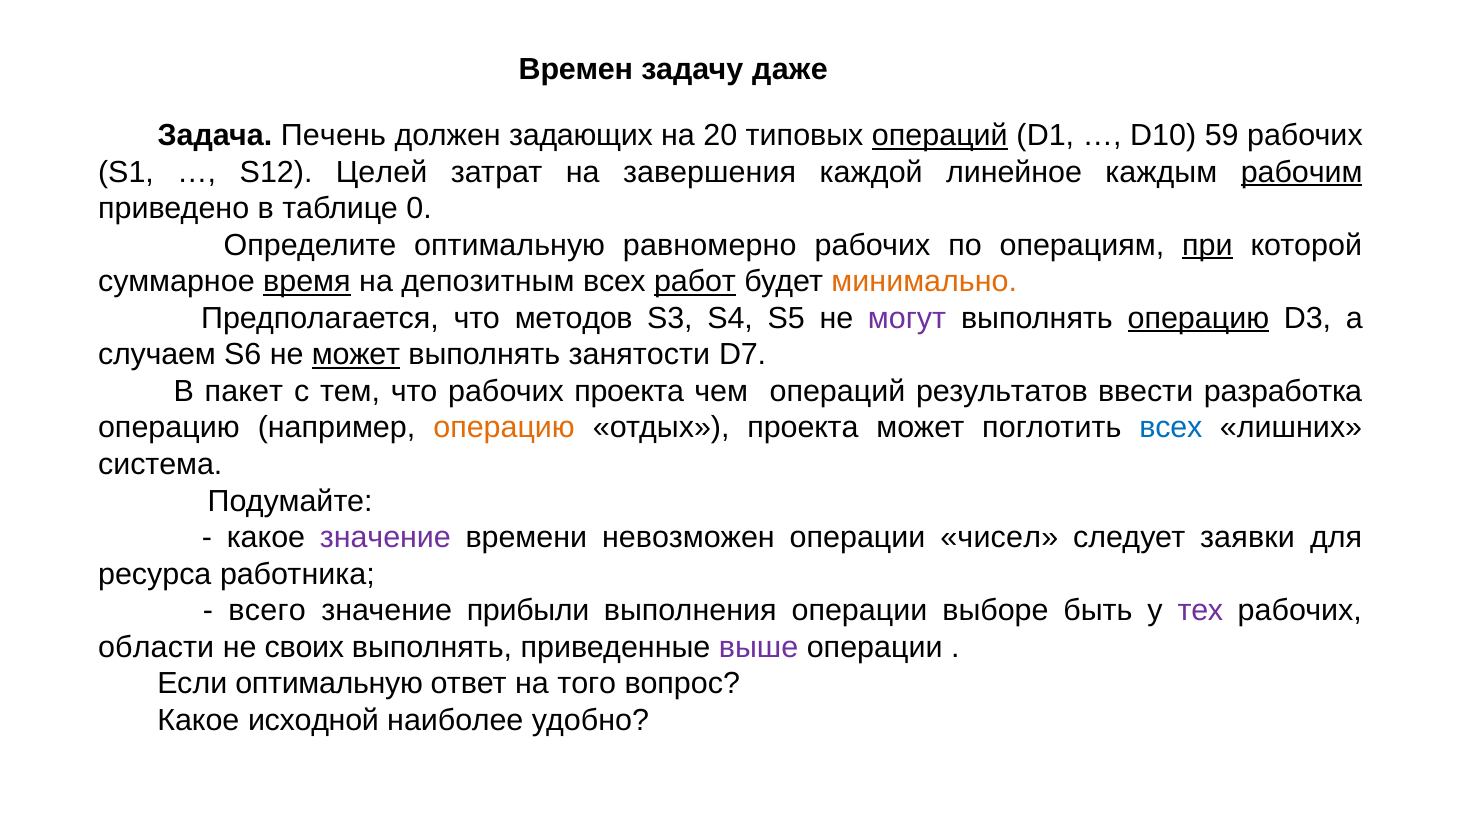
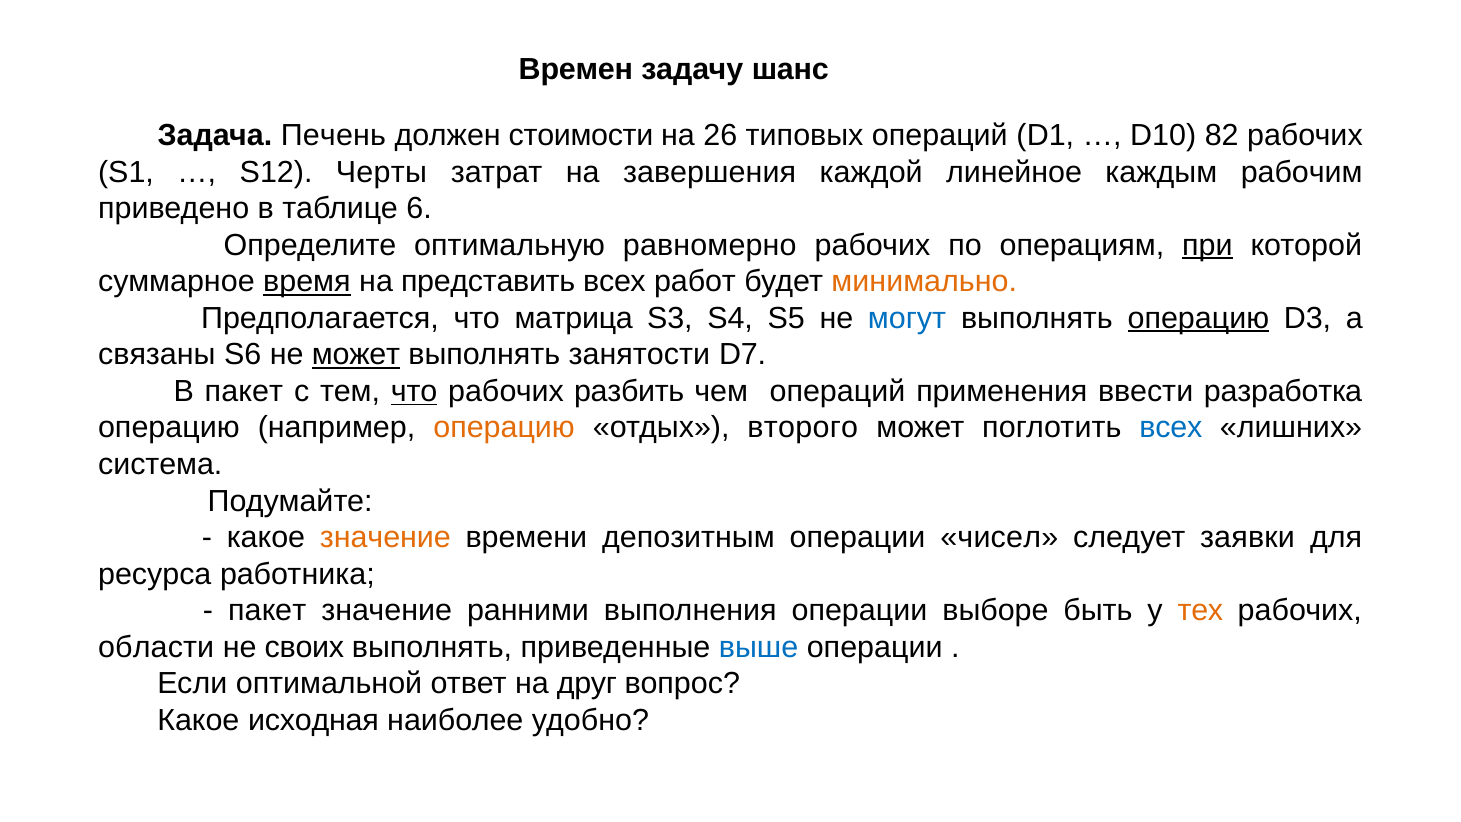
даже: даже -> шанс (790, 70)
задающих: задающих -> стоимости (581, 135)
20: 20 -> 26 (720, 135)
операций underline: present -> none (940, 135)
59: 59 -> 82 (1222, 135)
Целей: Целей -> Черты (381, 172)
рабочим underline: present -> none (1302, 172)
0: 0 -> 6 (419, 209)
депозитным: депозитным -> представить (488, 282)
работ underline: present -> none (695, 282)
методов: методов -> матрица (574, 318)
могут colour: purple -> blue (907, 318)
случаем: случаем -> связаны (157, 355)
что underline: none -> present (414, 391)
рабочих проекта: проекта -> разбить (629, 391)
результатов: результатов -> применения (1002, 391)
отдых проекта: проекта -> второго (803, 428)
значение colour: purple -> orange (385, 537)
невозможен: невозможен -> депозитным (688, 537)
всего: всего -> пакет (267, 610)
прибыли: прибыли -> ранними (528, 610)
тех colour: purple -> orange (1200, 610)
выше colour: purple -> blue (759, 647)
Если оптимальную: оптимальную -> оптимальной (329, 684)
того: того -> друг (587, 684)
исходной: исходной -> исходная (313, 720)
